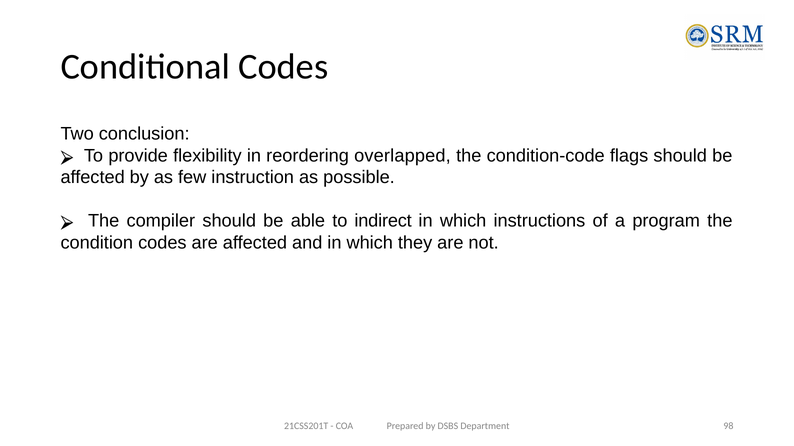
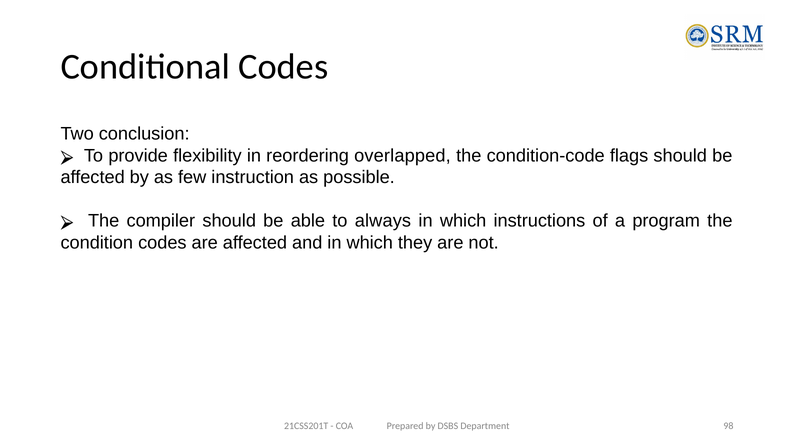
indirect: indirect -> always (383, 221)
